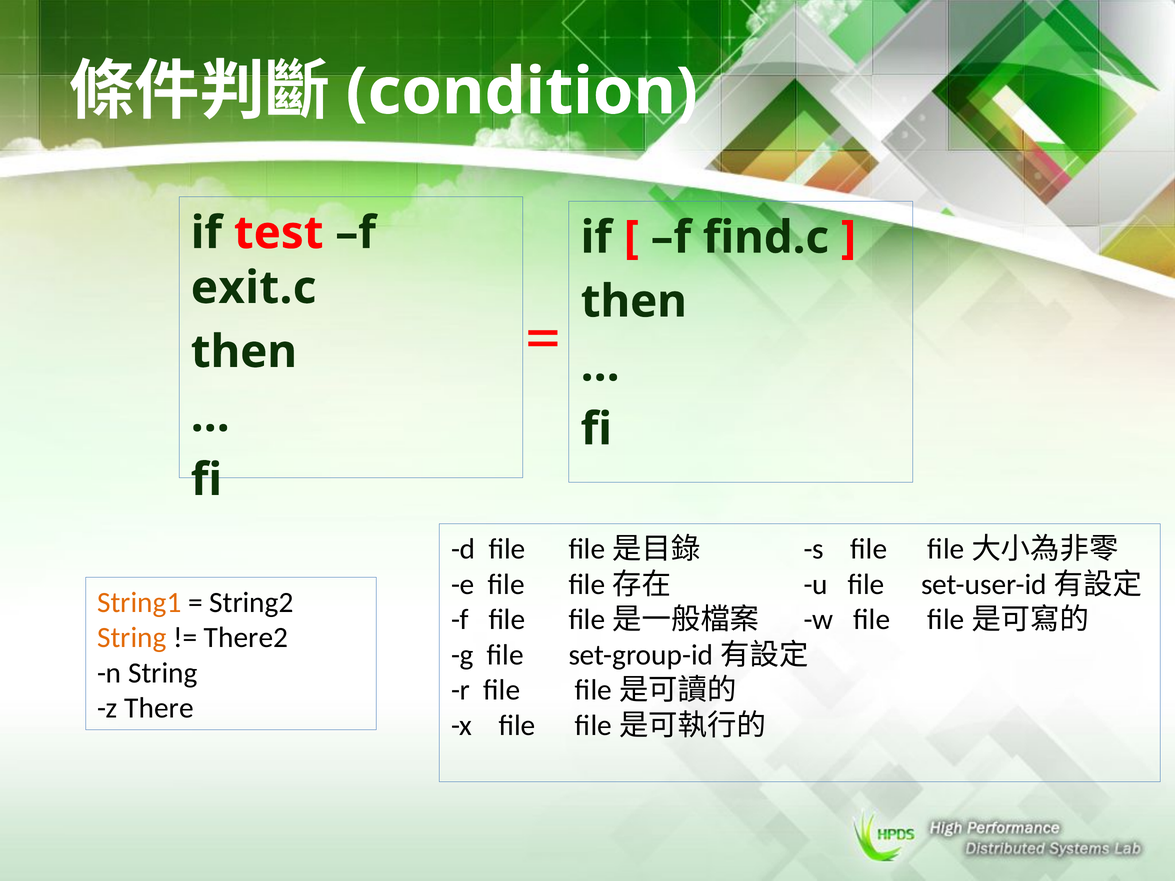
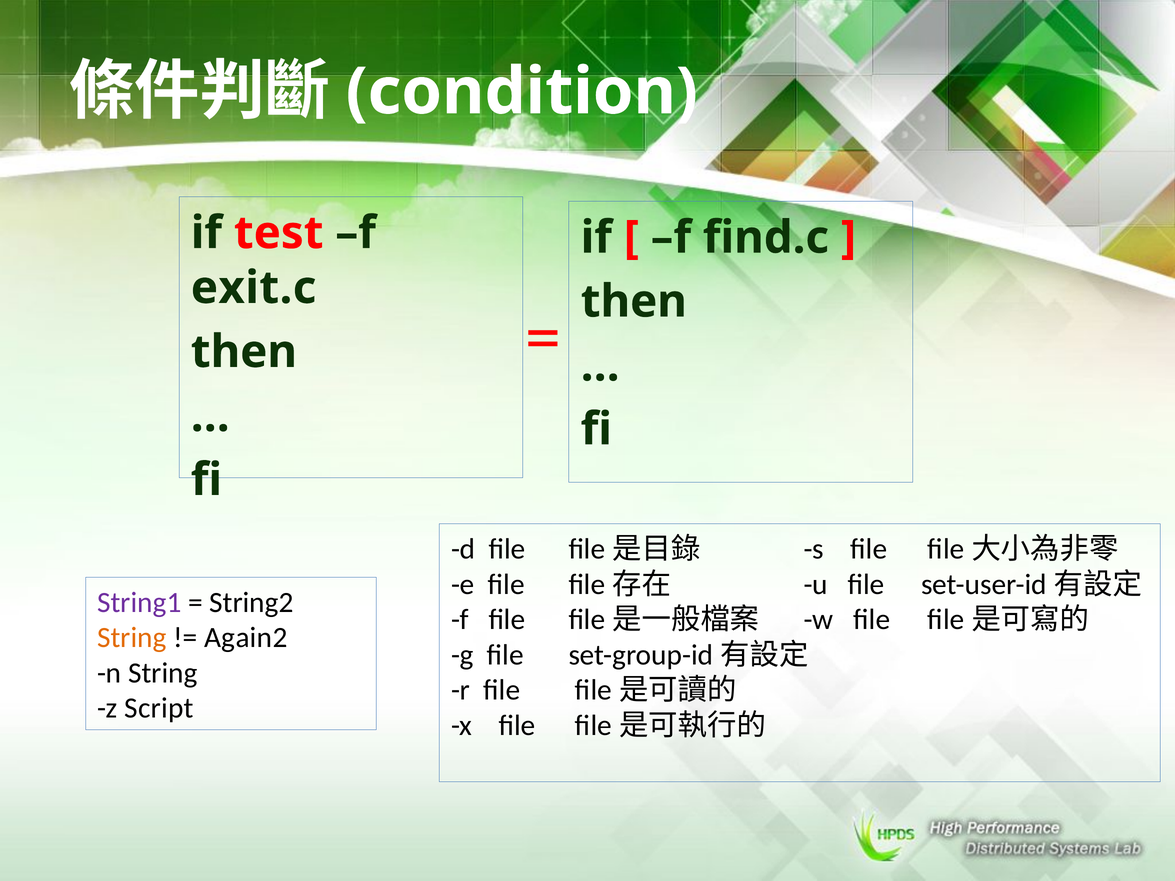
String1 colour: orange -> purple (139, 603)
There2: There2 -> Again2 (246, 638)
There: There -> Script (159, 708)
